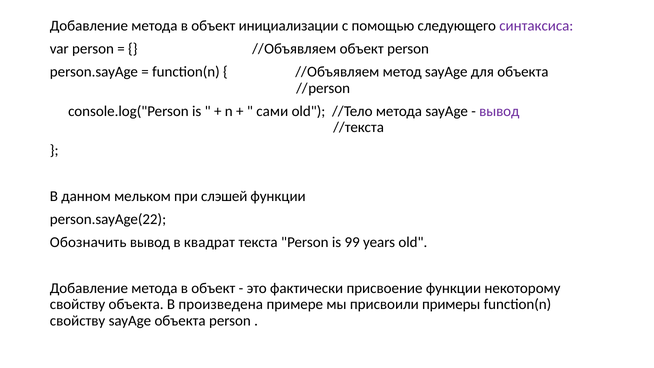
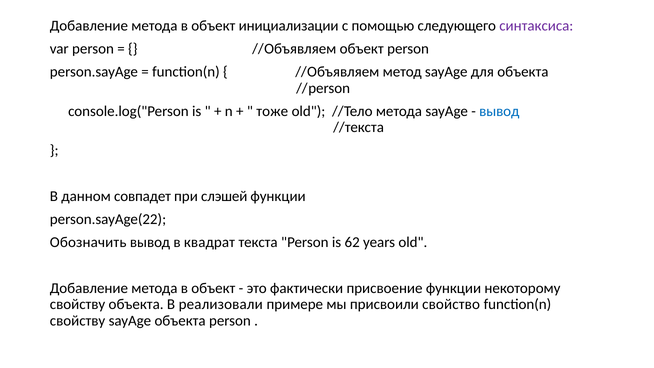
сами: сами -> тоже (272, 111)
вывод colour: purple -> blue (499, 111)
мельком: мельком -> совпадет (143, 196)
99: 99 -> 62 (352, 242)
произведена: произведена -> реализовали (221, 304)
примеры: примеры -> свойство (451, 304)
